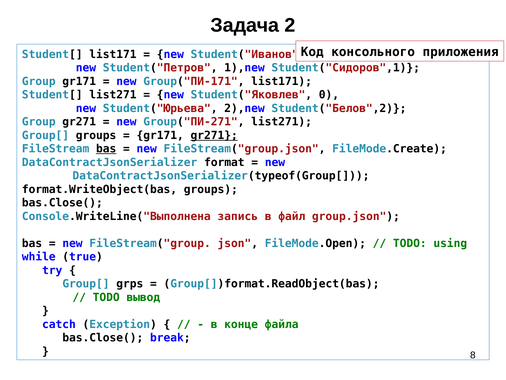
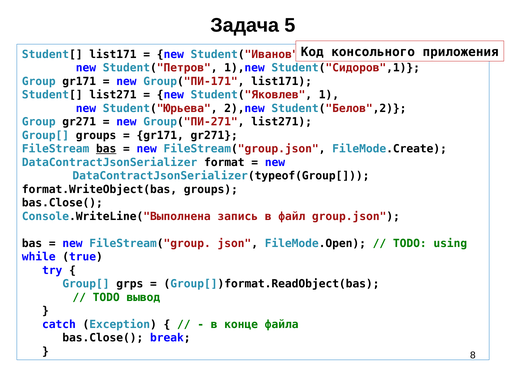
2: 2 -> 5 (290, 25)
Student("Яковлев 0: 0 -> 1 (329, 95)
gr271 underline: present -> none (214, 135)
